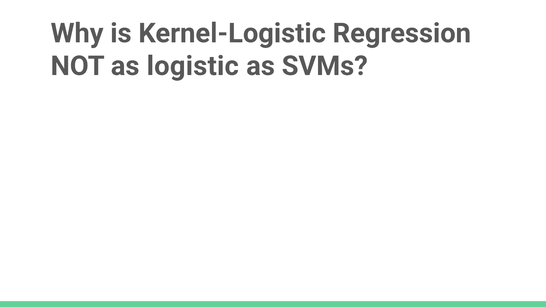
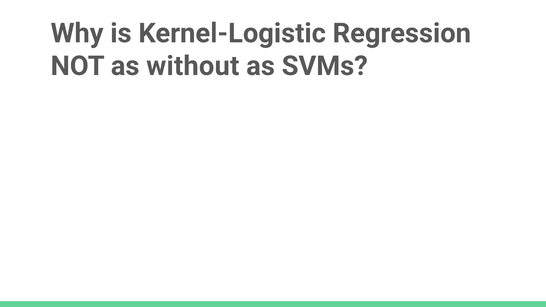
logistic: logistic -> without (193, 66)
